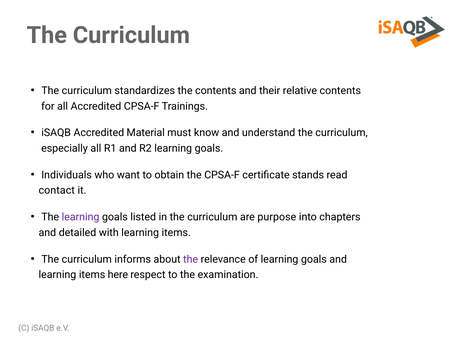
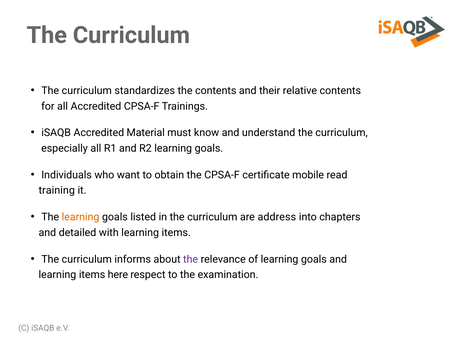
stands: stands -> mobile (308, 175)
contact: contact -> training (57, 191)
learning colour: purple -> orange (81, 217)
purpose: purpose -> address (277, 217)
